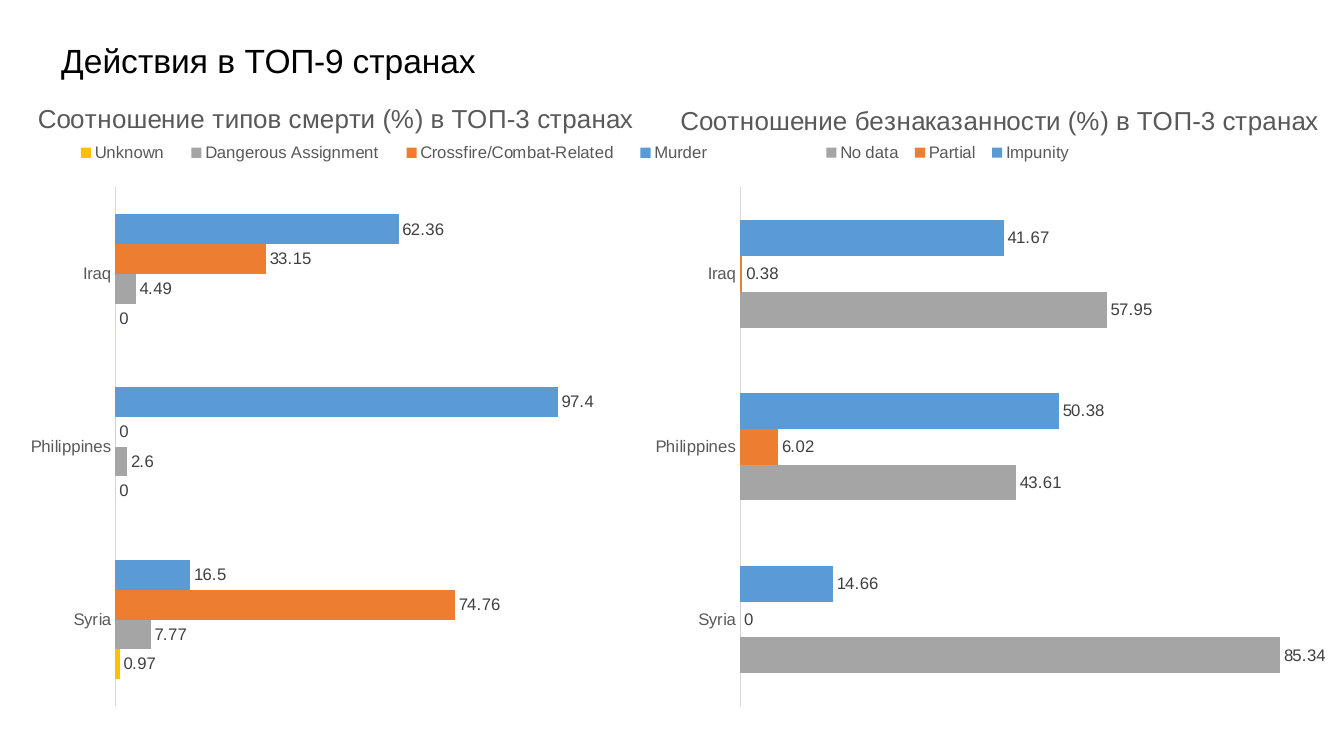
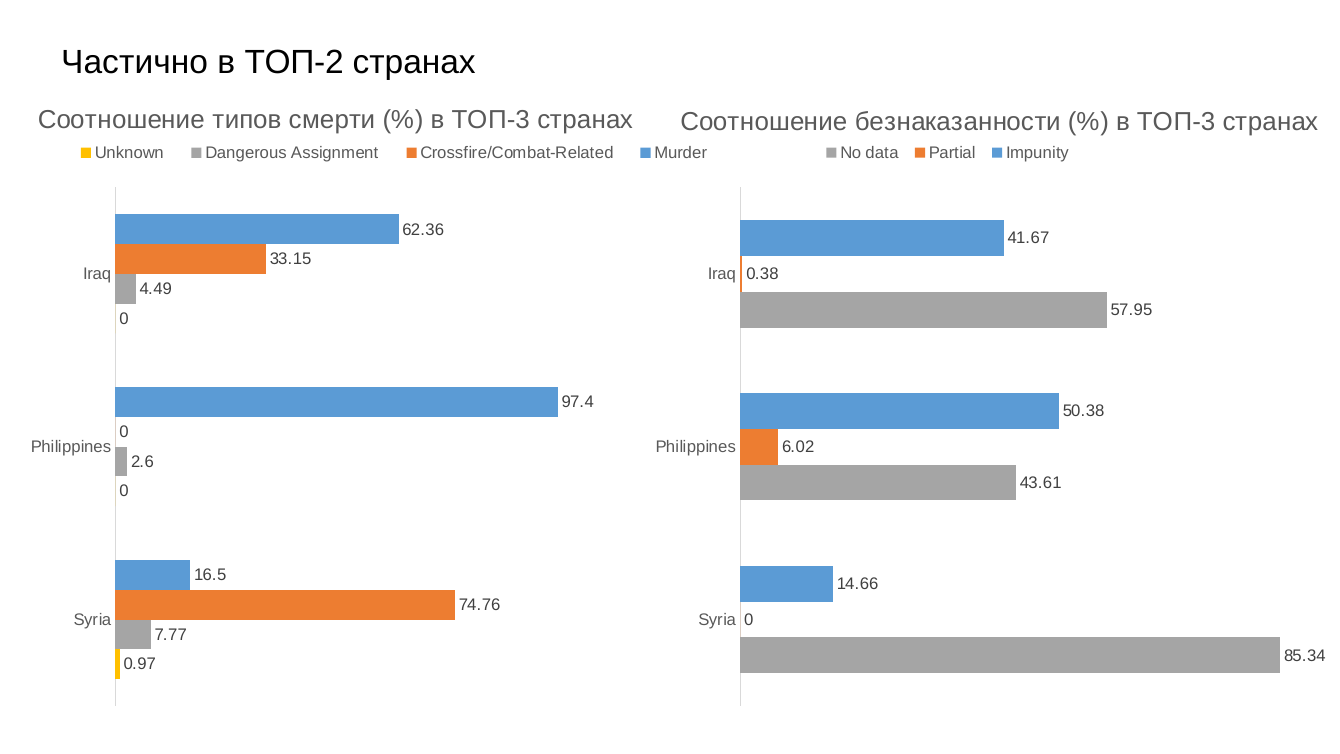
Действия: Действия -> Частично (135, 62)
ТОП-9: ТОП-9 -> ТОП-2 (294, 62)
